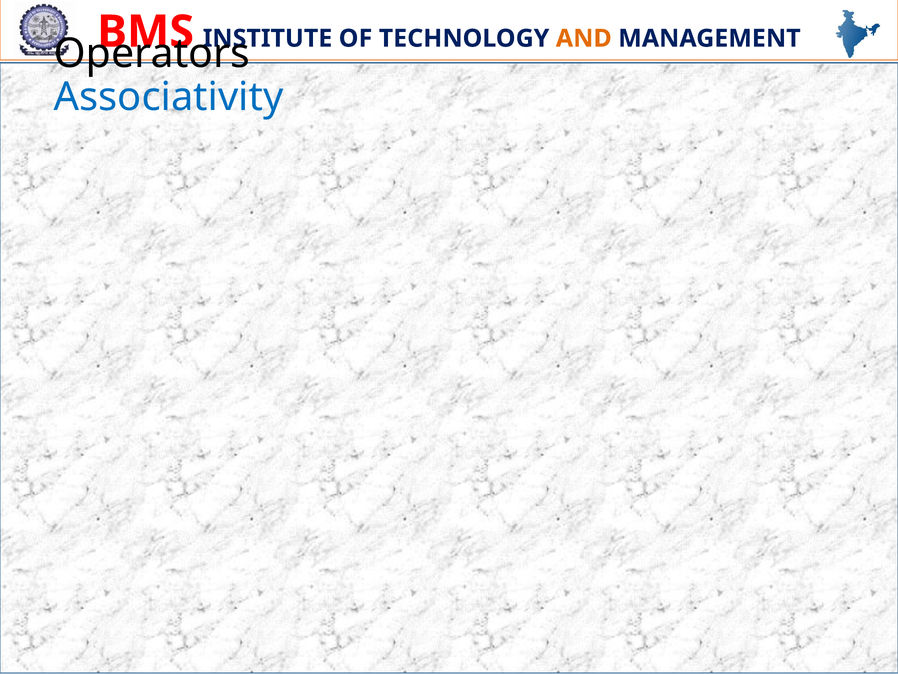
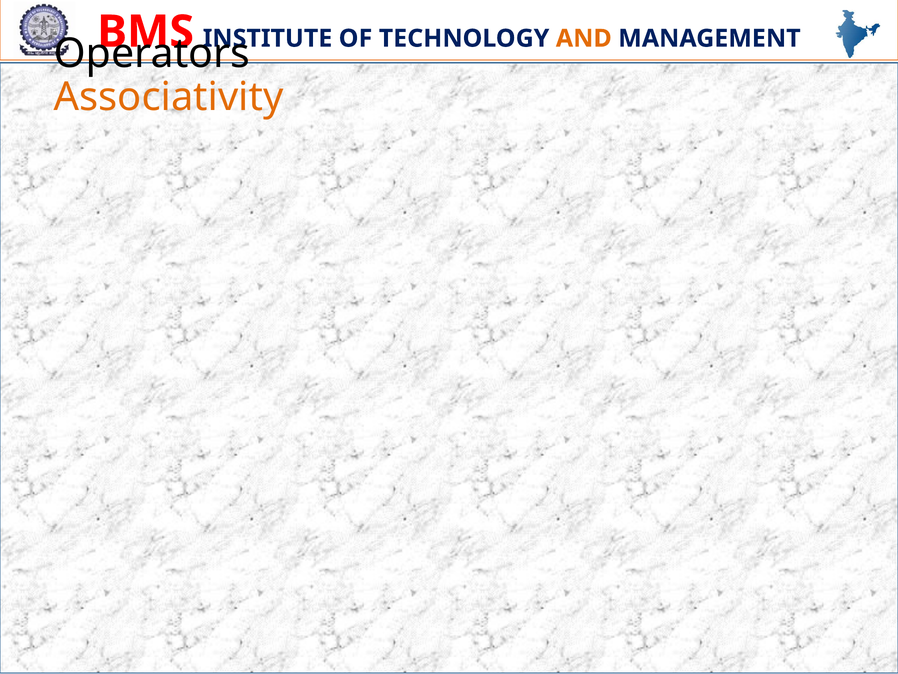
Associativity colour: blue -> orange (169, 97)
